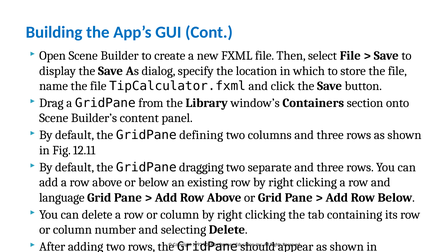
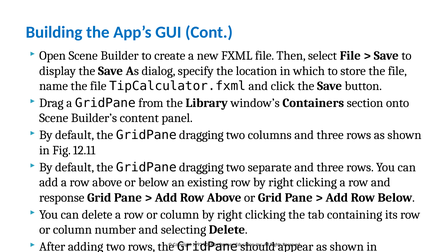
defining: defining -> dragging (201, 135)
language: language -> response (62, 198)
